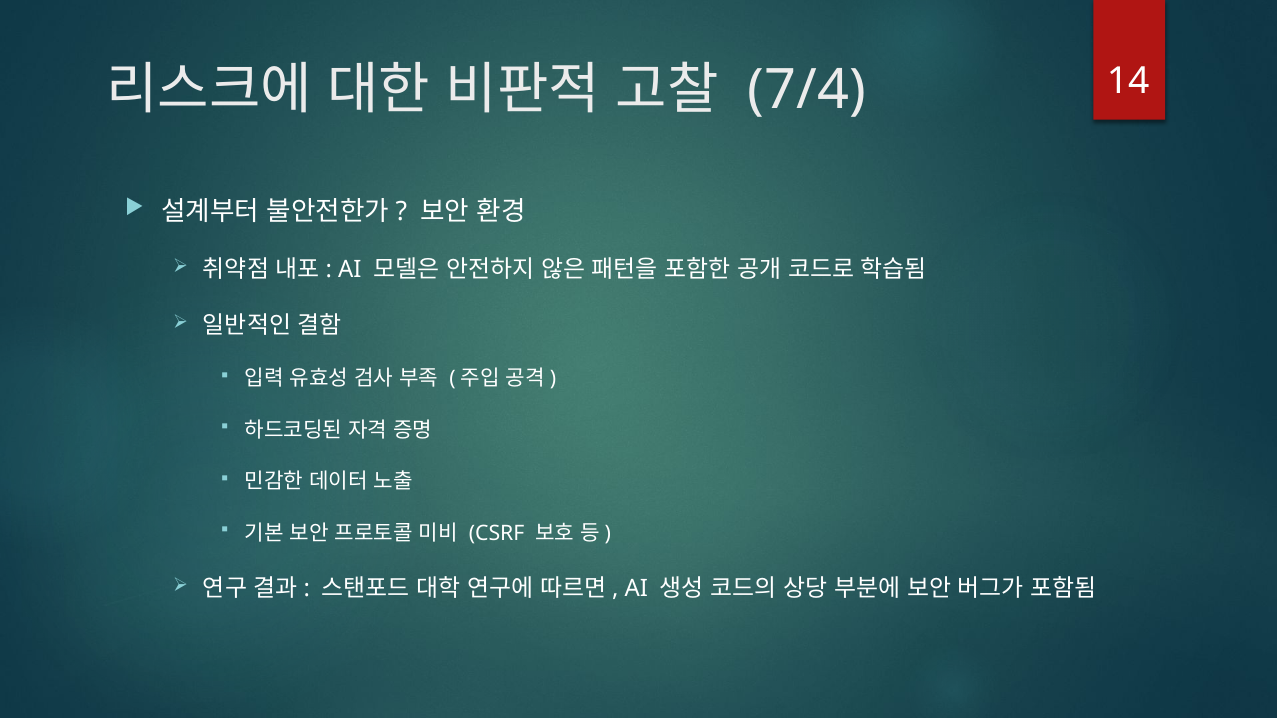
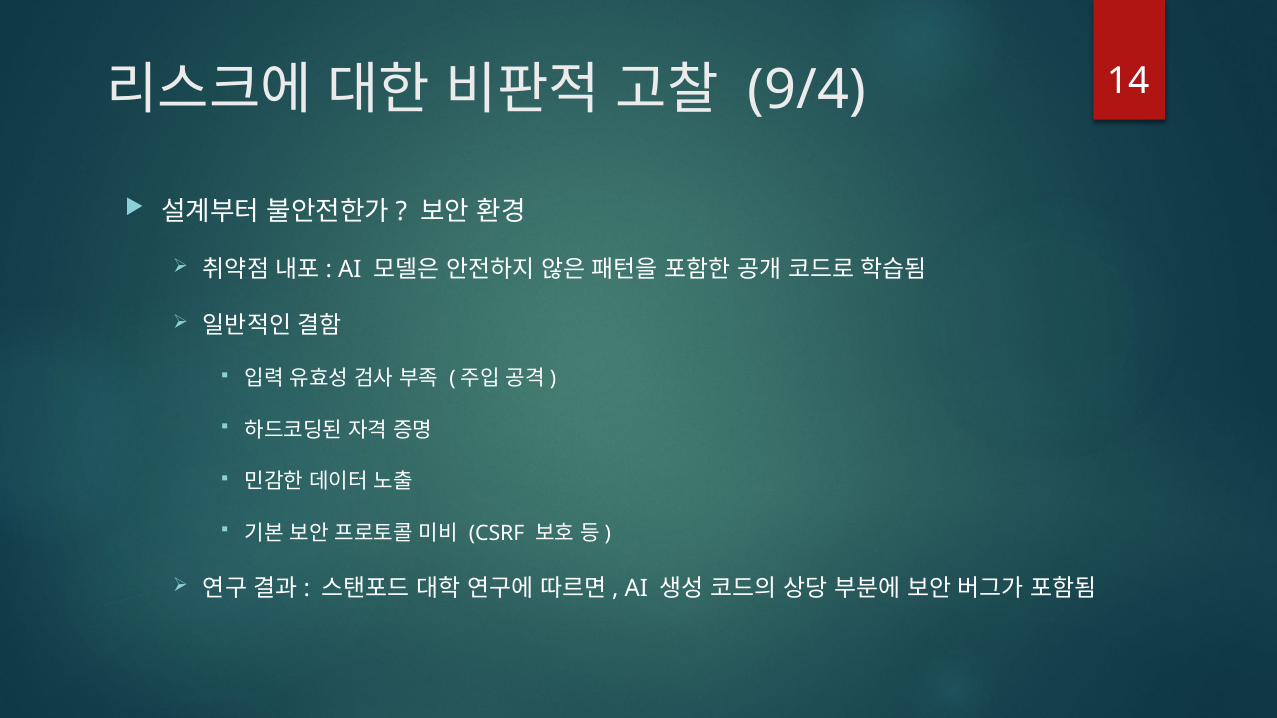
7/4: 7/4 -> 9/4 (807, 90)
